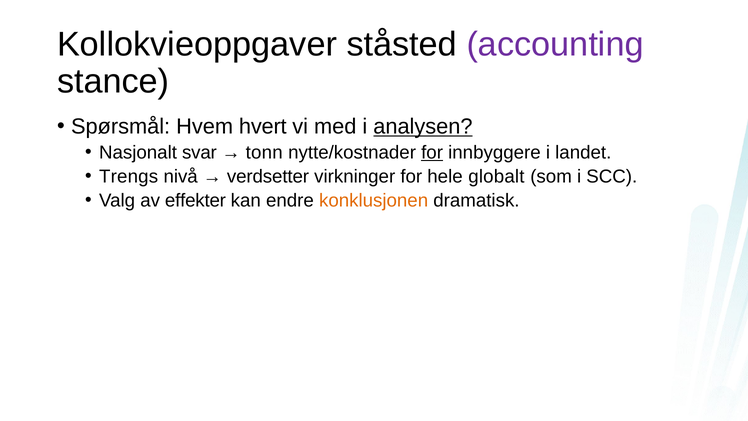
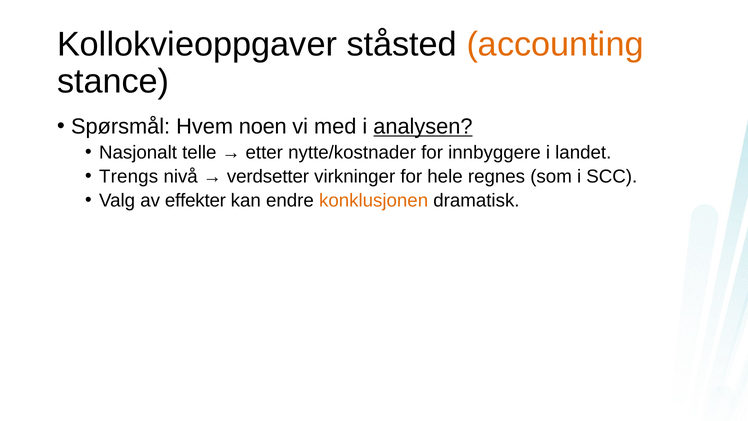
accounting colour: purple -> orange (555, 44)
hvert: hvert -> noen (263, 126)
svar: svar -> telle (199, 152)
tonn: tonn -> etter (264, 152)
for underline: present -> none (432, 152)
globalt: globalt -> regnes (496, 176)
